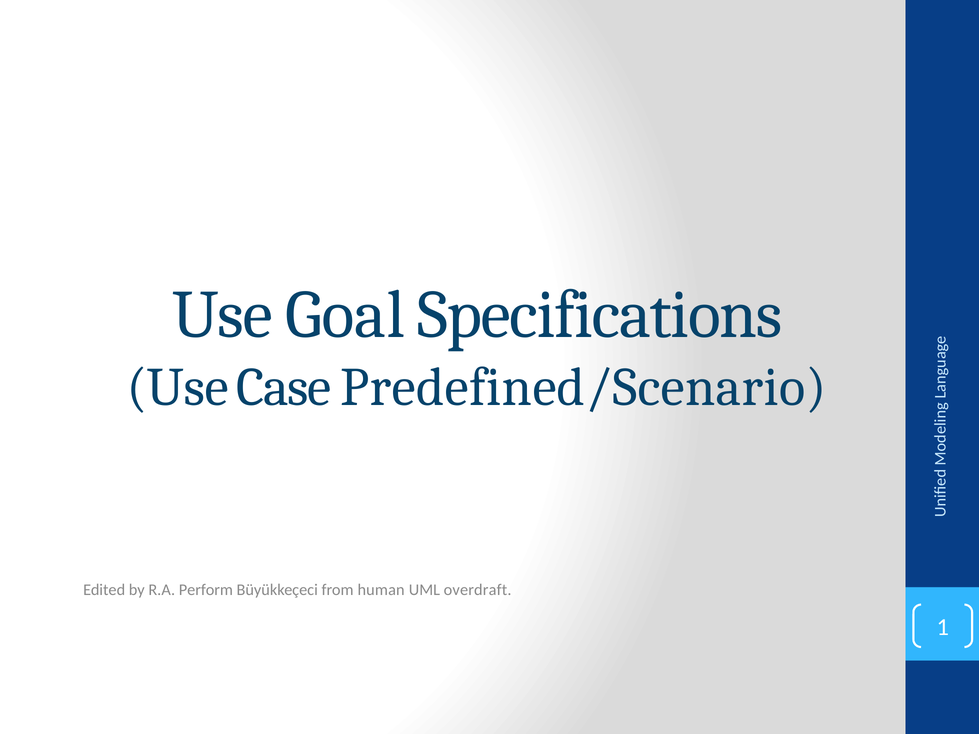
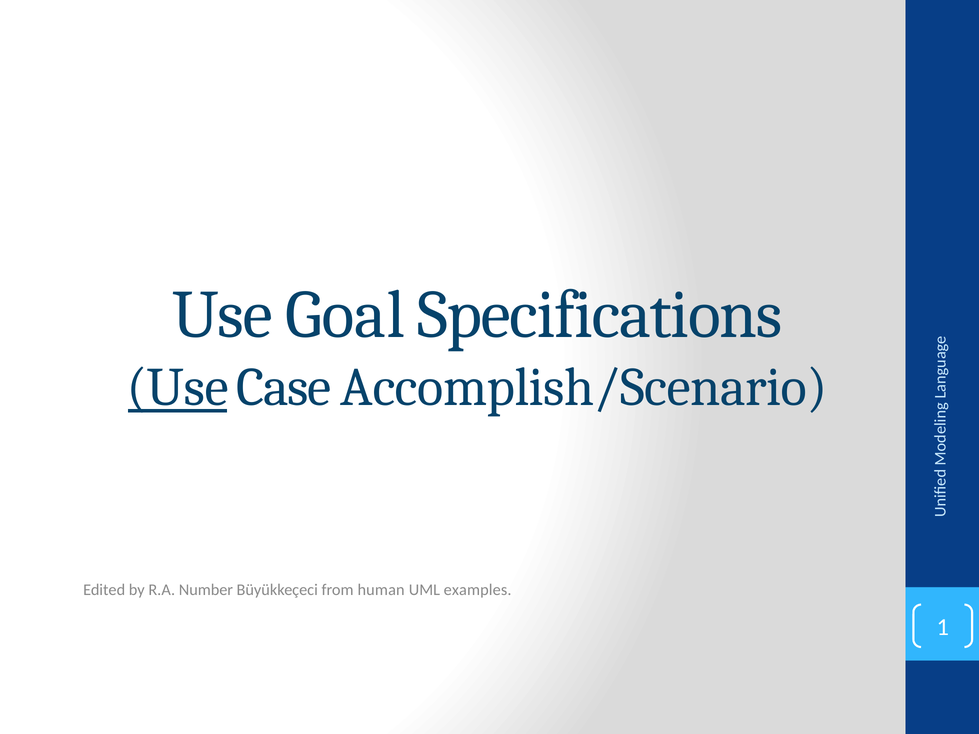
Use underline: none -> present (178, 387)
Predefined/Scenario: Predefined/Scenario -> Accomplish/Scenario (584, 387)
Perform: Perform -> Number (206, 590)
overdraft: overdraft -> examples (478, 590)
